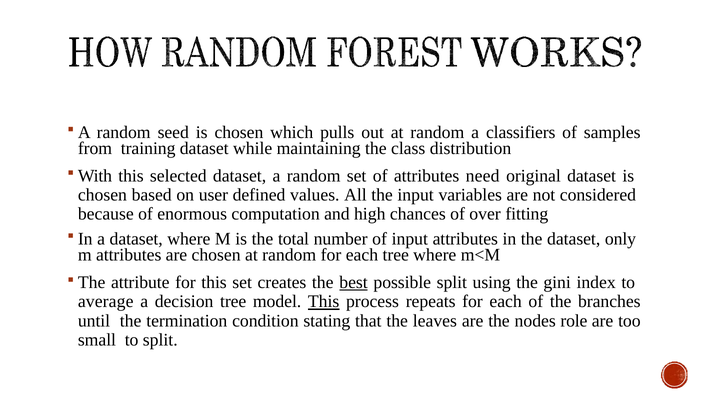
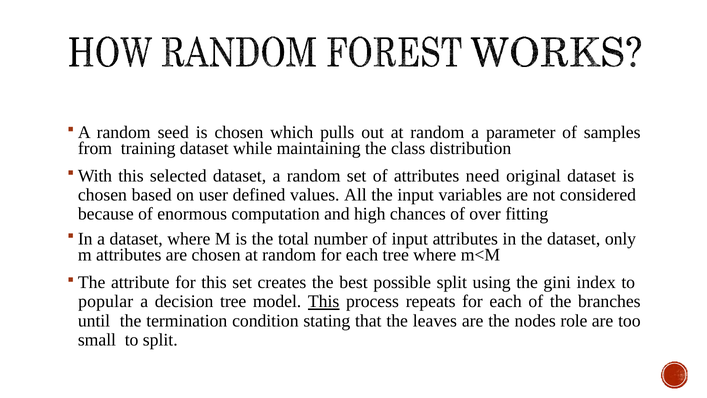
classifiers: classifiers -> parameter (521, 132)
best underline: present -> none (354, 282)
average: average -> popular (106, 301)
